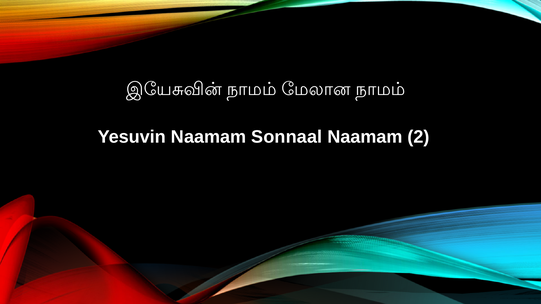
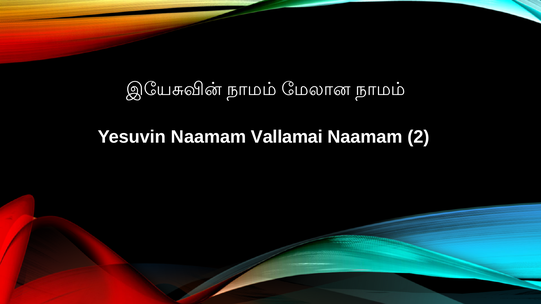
Sonnaal: Sonnaal -> Vallamai (287, 137)
